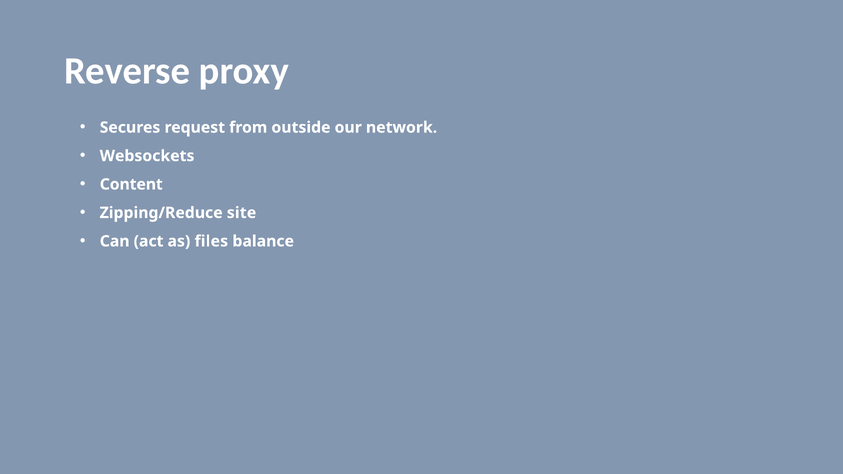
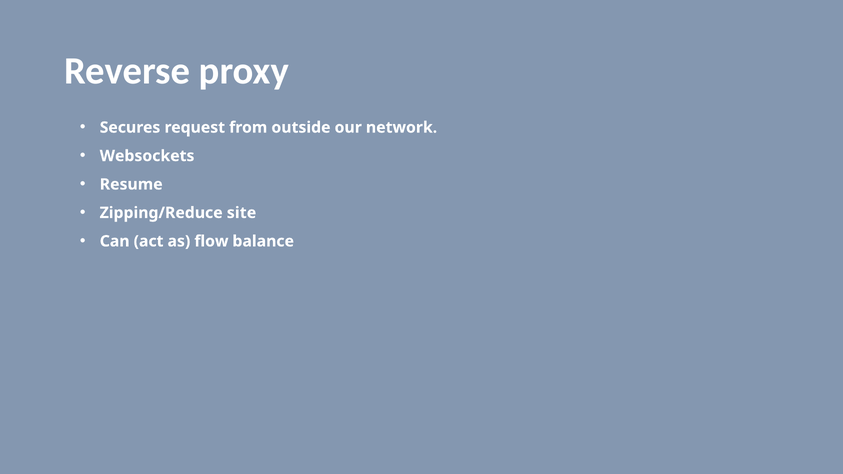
Content: Content -> Resume (131, 184)
files: files -> flow (211, 241)
